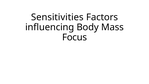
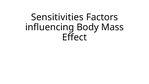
Focus: Focus -> Effect (75, 37)
